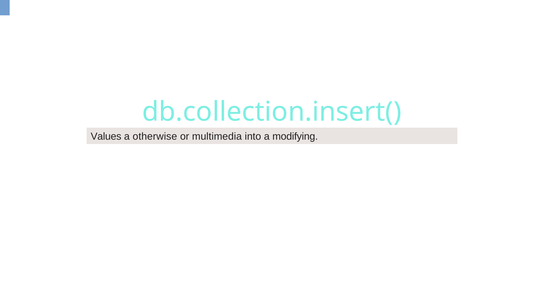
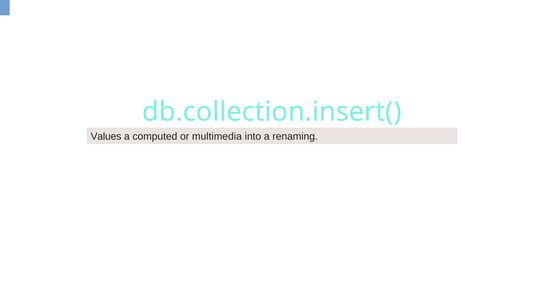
otherwise: otherwise -> computed (155, 137)
modifying: modifying -> renaming (295, 137)
